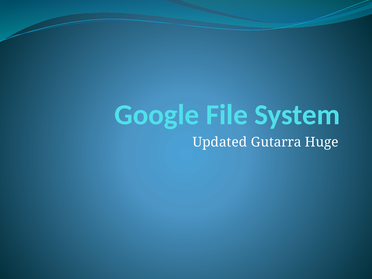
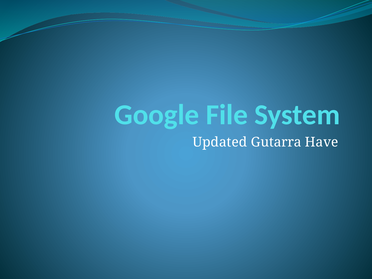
Huge: Huge -> Have (322, 142)
